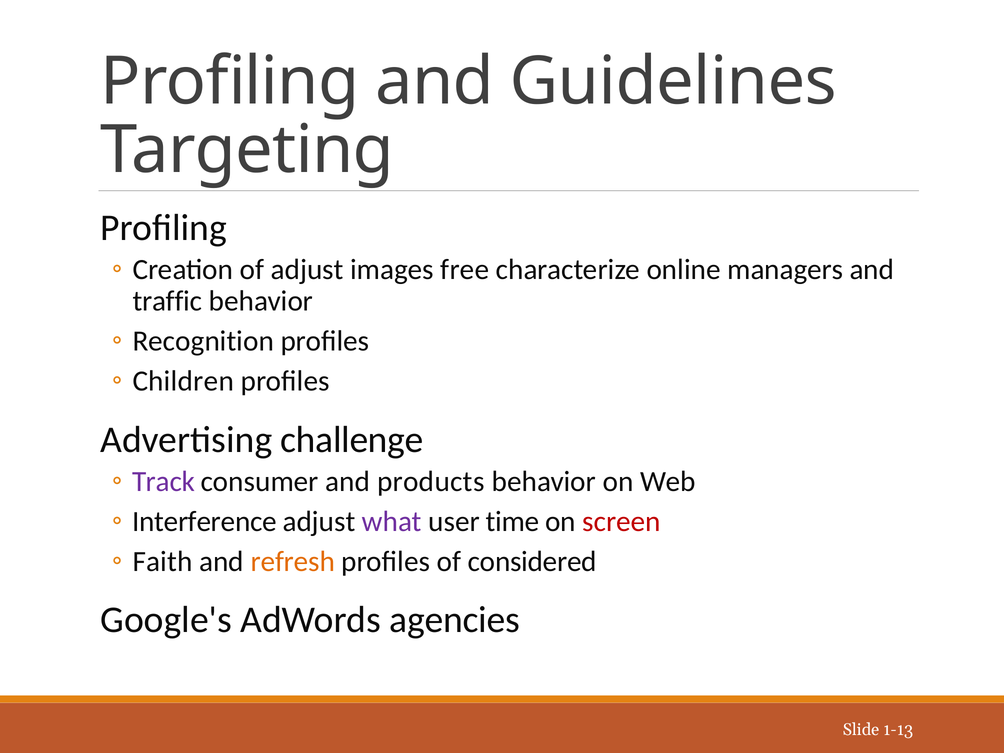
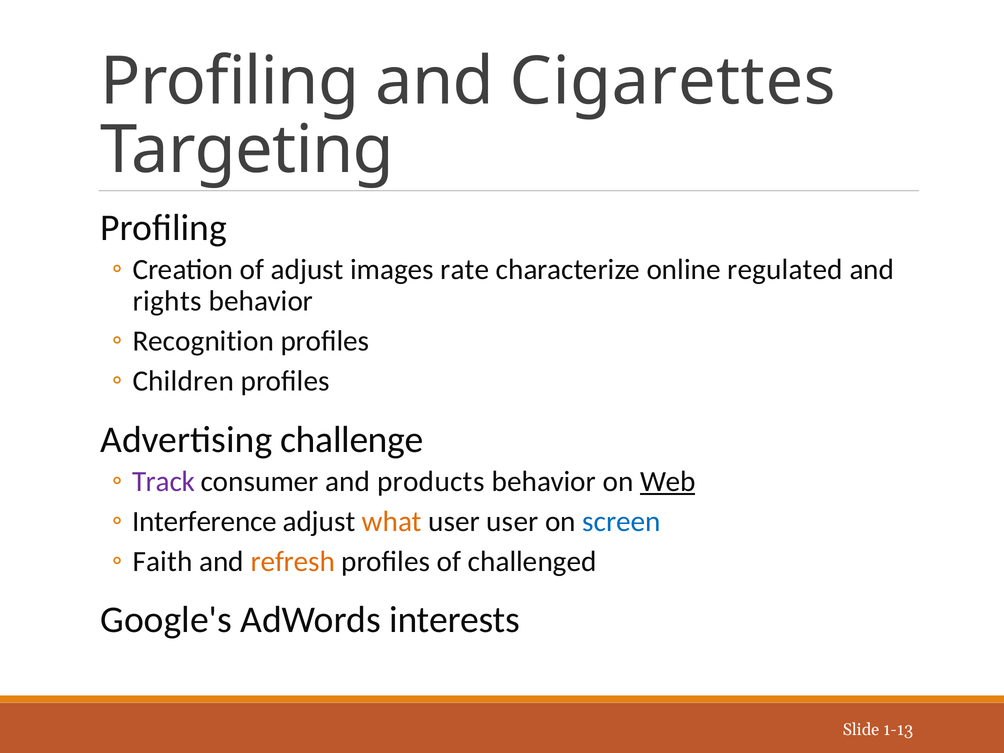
Guidelines: Guidelines -> Cigarettes (673, 82)
free: free -> rate (465, 270)
managers: managers -> regulated (785, 270)
traffic: traffic -> rights (167, 301)
Web underline: none -> present (668, 482)
what colour: purple -> orange (392, 522)
user time: time -> user (512, 522)
screen colour: red -> blue (622, 522)
considered: considered -> challenged (532, 562)
agencies: agencies -> interests (455, 620)
